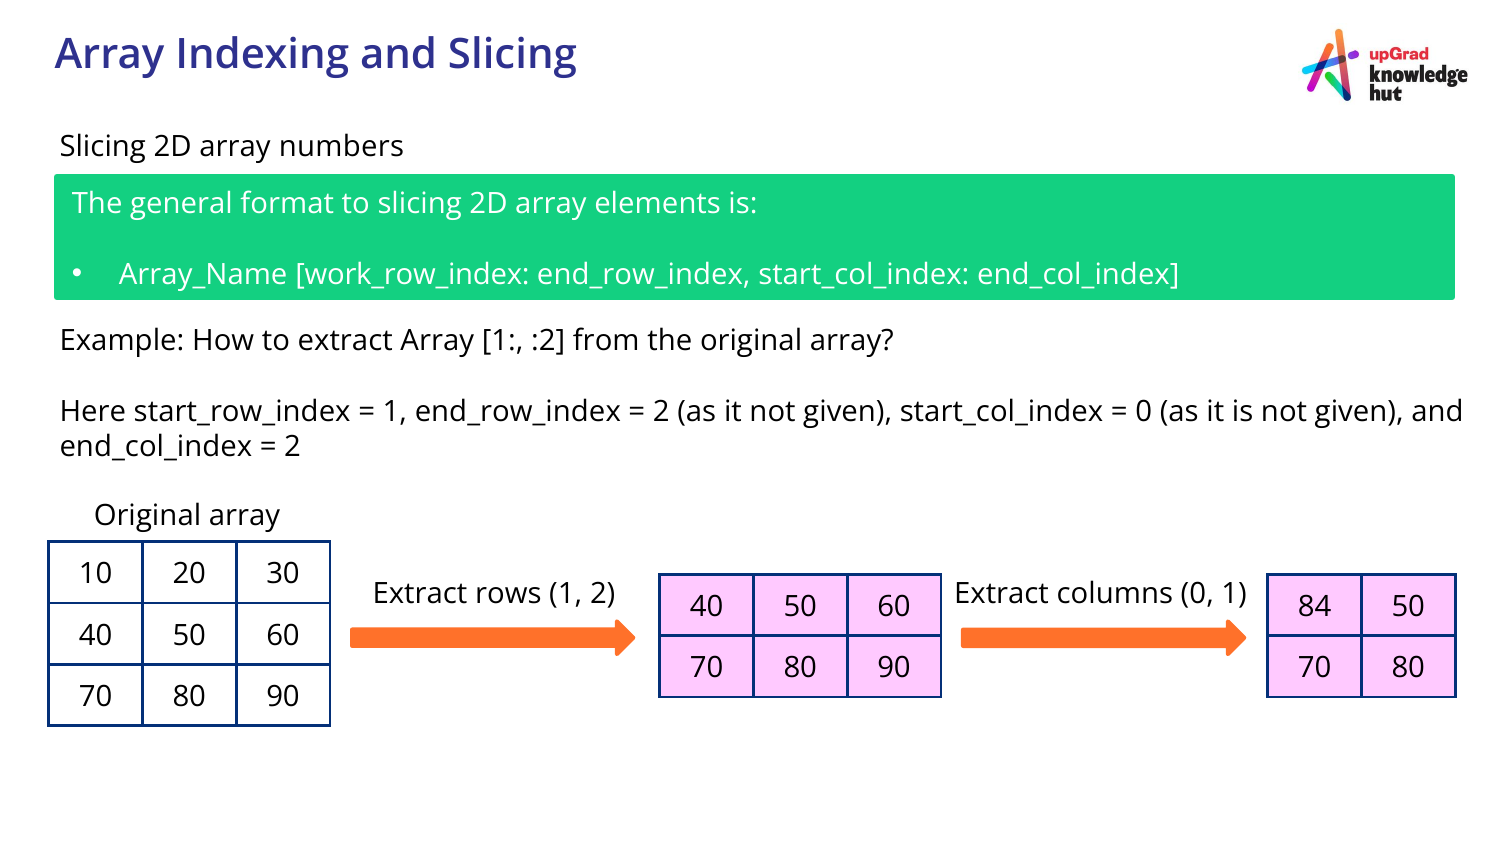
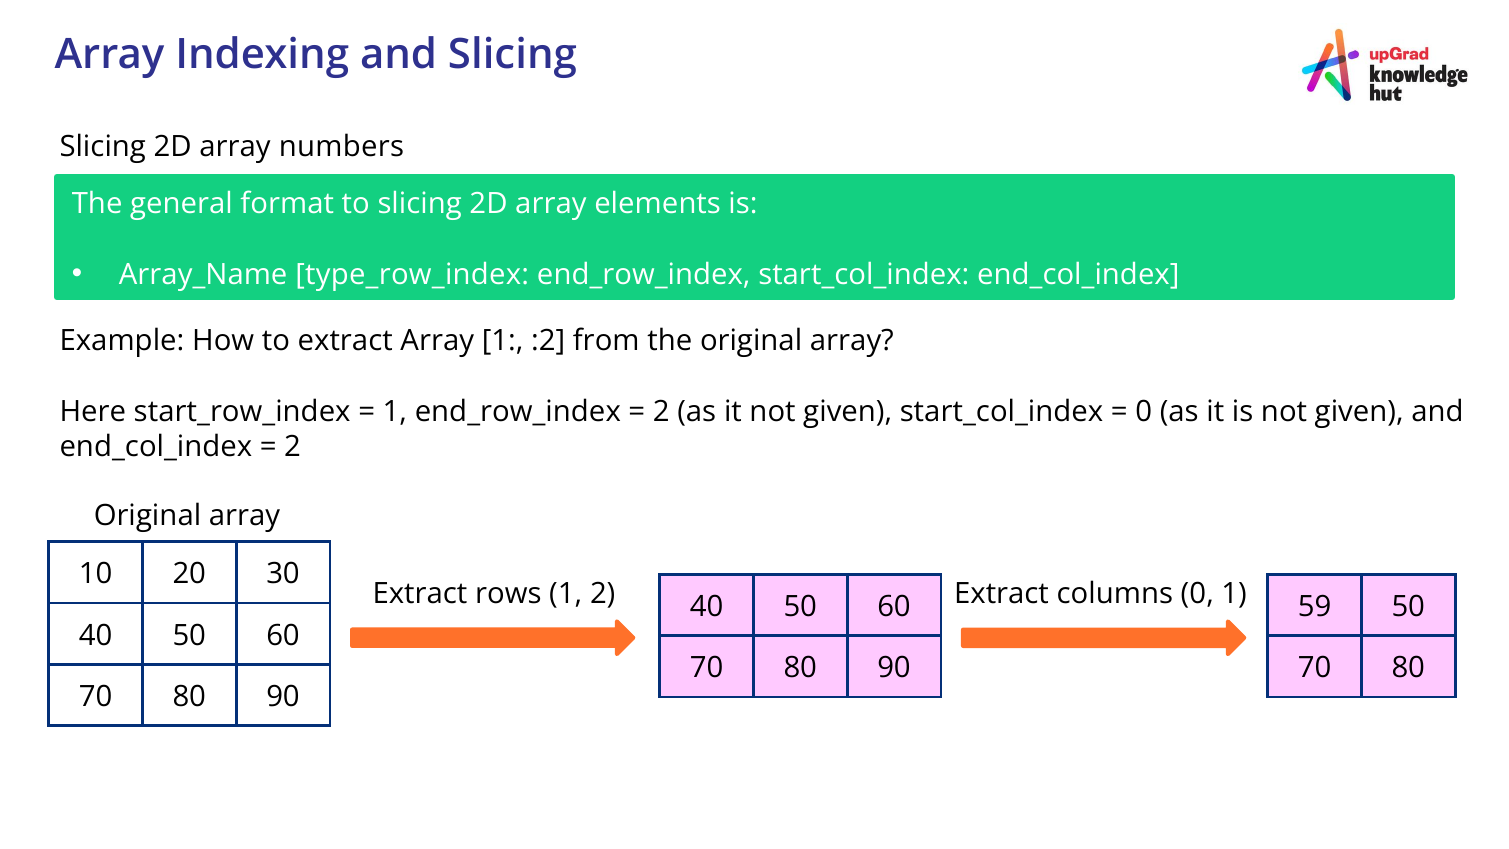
work_row_index: work_row_index -> type_row_index (412, 274)
84: 84 -> 59 (1315, 607)
